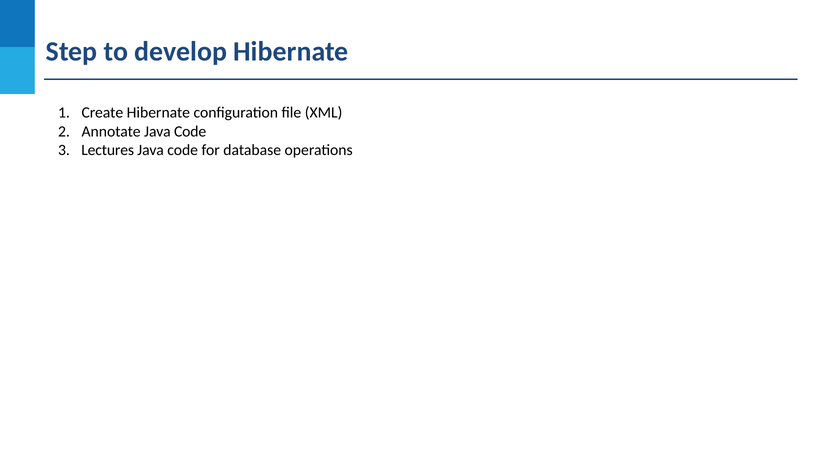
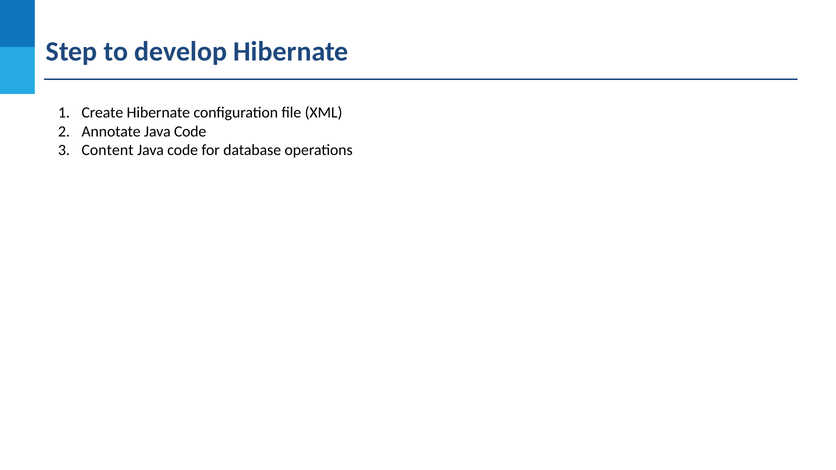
Lectures: Lectures -> Content (108, 150)
